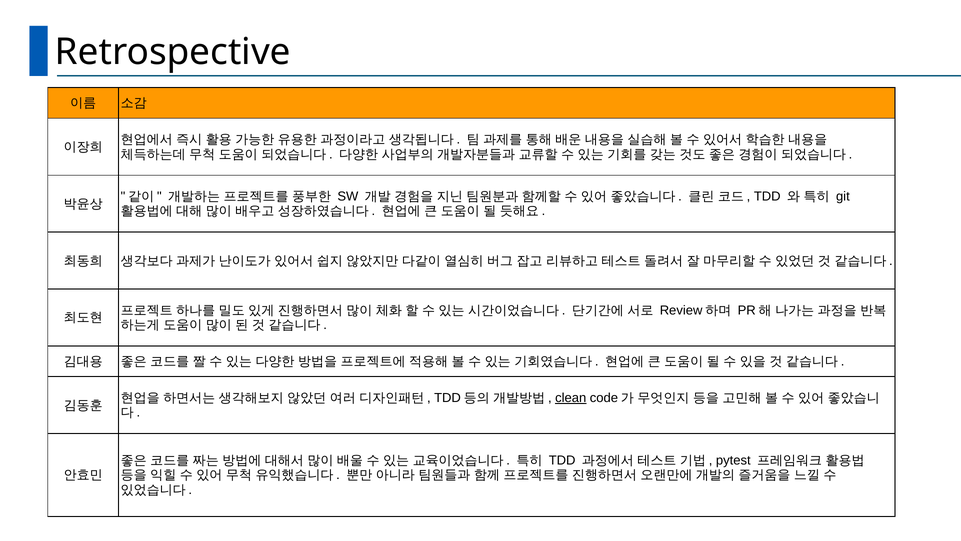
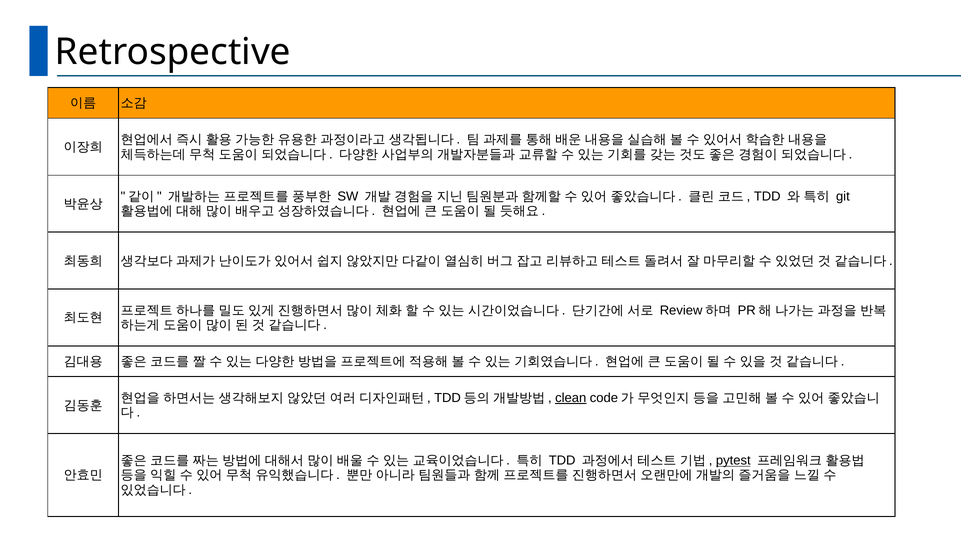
pytest underline: none -> present (733, 460)
